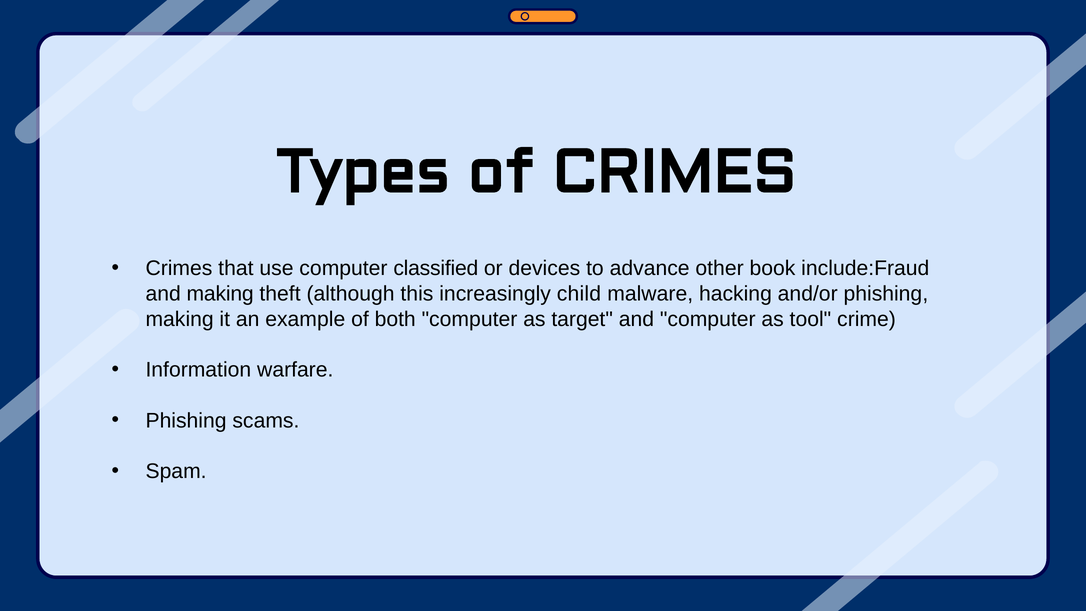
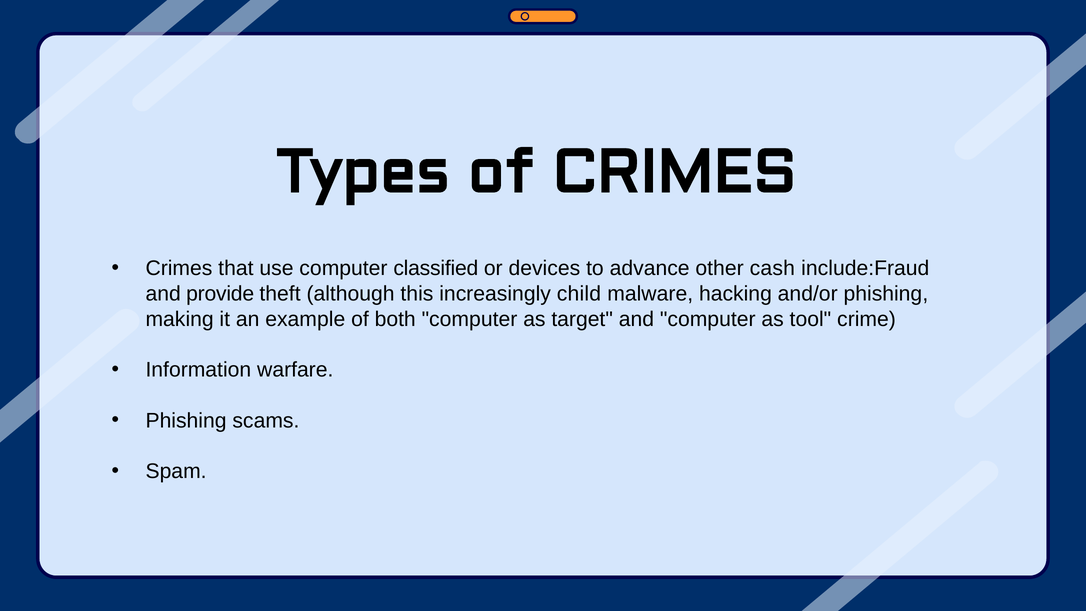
book: book -> cash (772, 268)
and making: making -> provide (220, 294)
